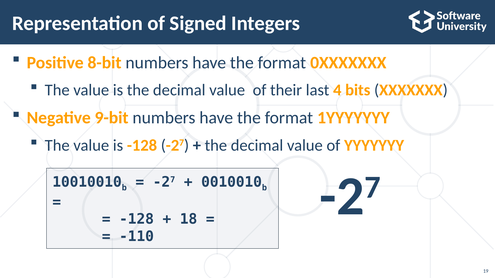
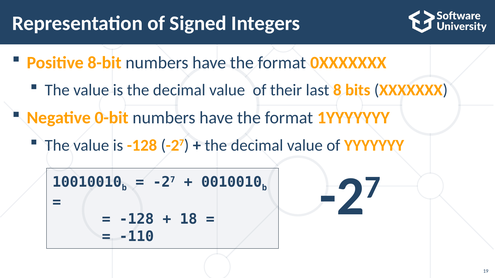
4: 4 -> 8 (337, 90)
9-bit: 9-bit -> 0-bit (112, 118)
